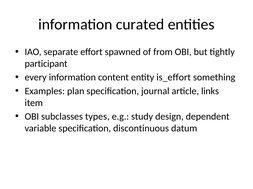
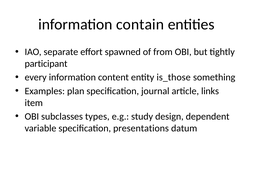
curated: curated -> contain (140, 24)
is_effort: is_effort -> is_those (174, 78)
discontinuous: discontinuous -> presentations (141, 129)
